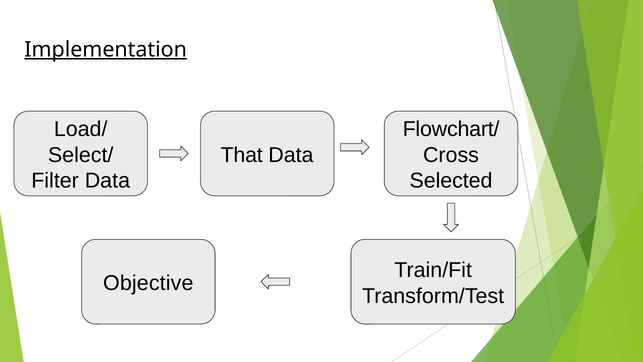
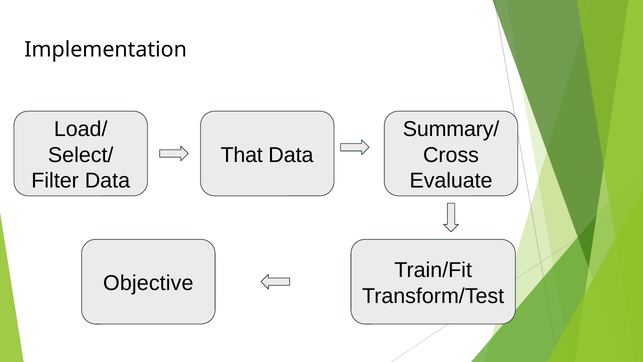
Implementation underline: present -> none (106, 49)
Flowchart/: Flowchart/ -> Summary/ (451, 129)
Selected: Selected -> Evaluate (451, 181)
